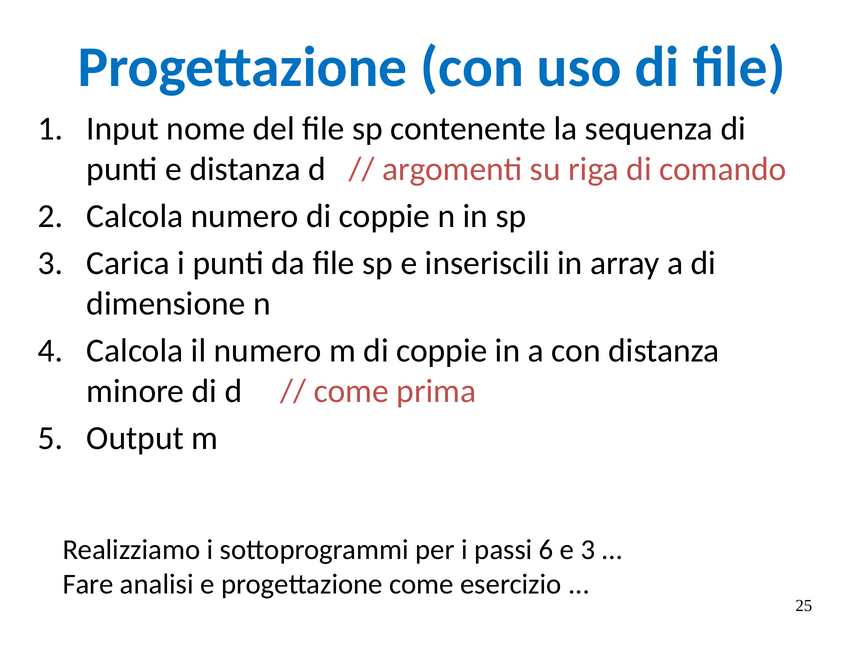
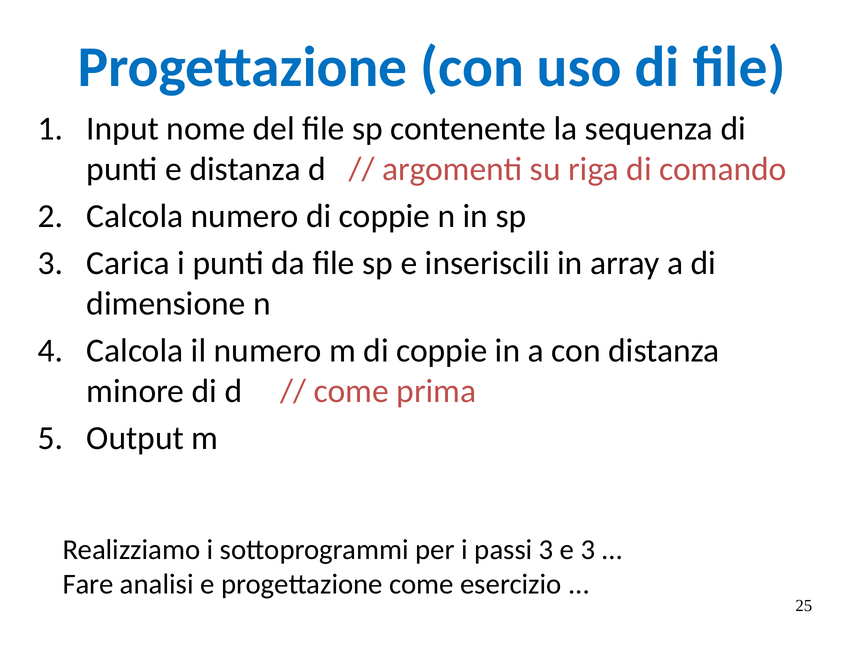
passi 6: 6 -> 3 (546, 550)
